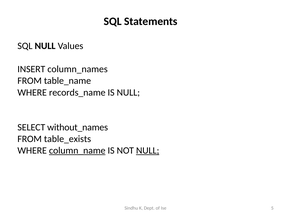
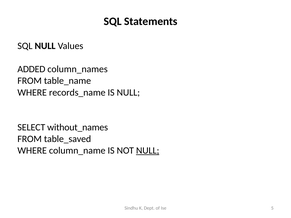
INSERT: INSERT -> ADDED (31, 69)
table_exists: table_exists -> table_saved (68, 139)
column_name underline: present -> none (77, 151)
